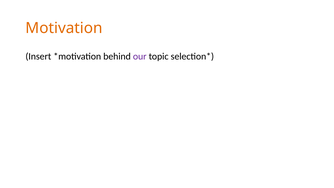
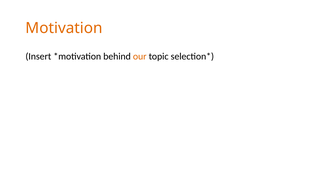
our colour: purple -> orange (140, 56)
